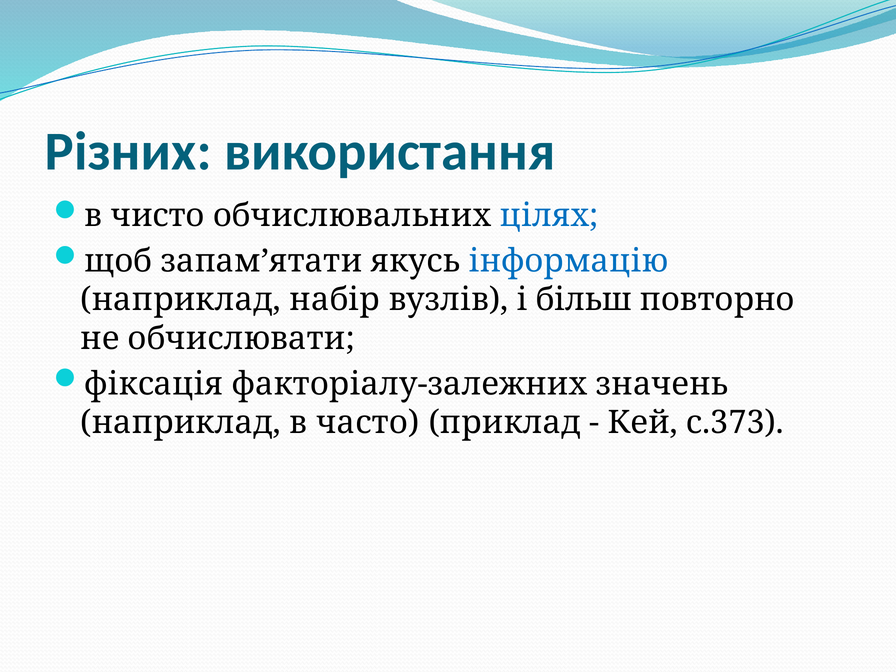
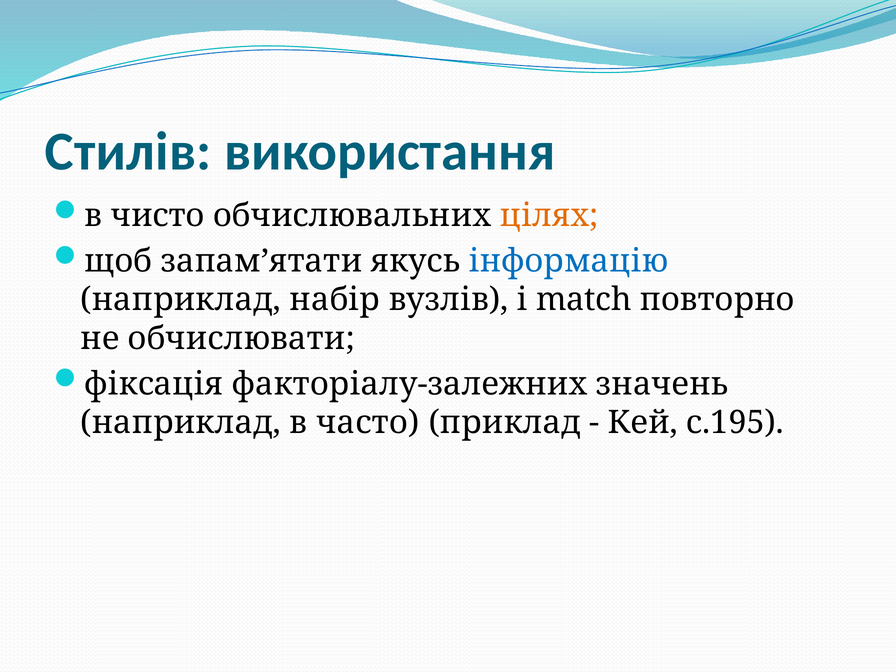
Різних: Різних -> Стилів (128, 152)
цілях colour: blue -> orange (549, 216)
більш: більш -> match (584, 300)
с.373: с.373 -> с.195 (735, 423)
